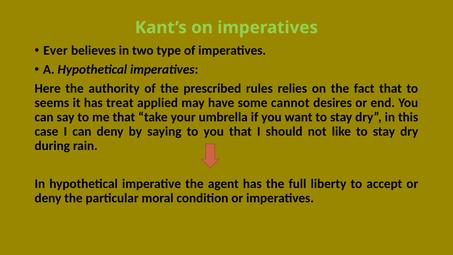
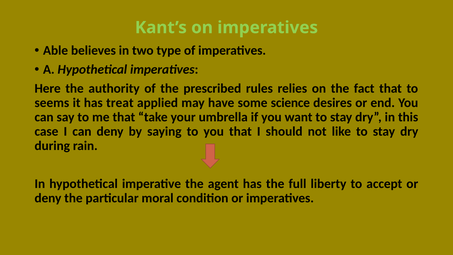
Ever: Ever -> Able (56, 51)
cannot: cannot -> science (290, 103)
